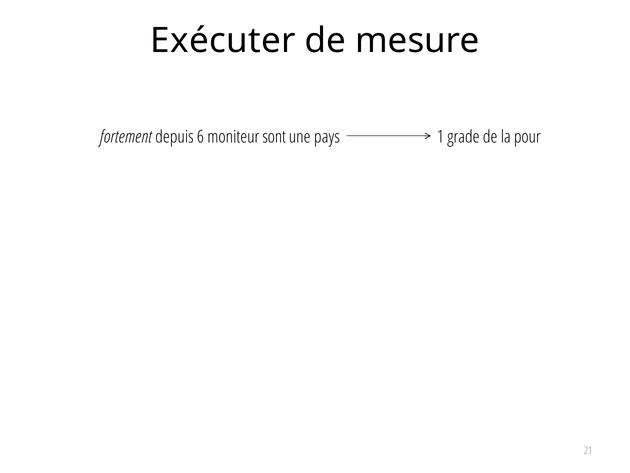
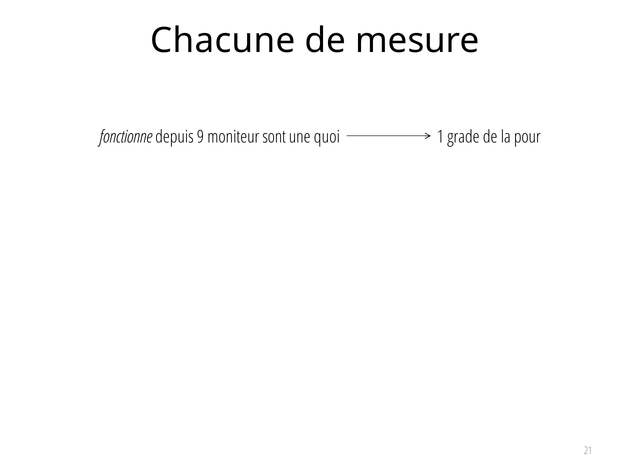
Exécuter: Exécuter -> Chacune (223, 41)
fortement: fortement -> fonctionne (126, 137)
6: 6 -> 9 (200, 137)
pays: pays -> quoi (327, 137)
